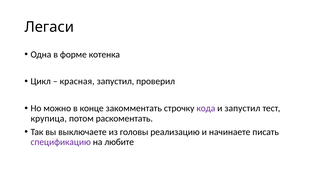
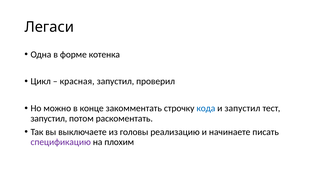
кода colour: purple -> blue (206, 108)
крупица: крупица -> запустил (49, 119)
любите: любите -> плохим (119, 142)
